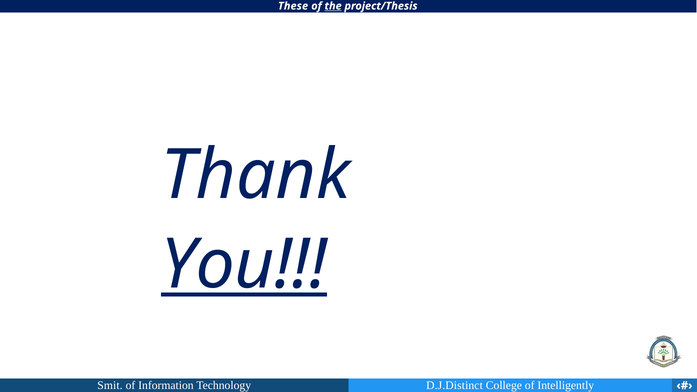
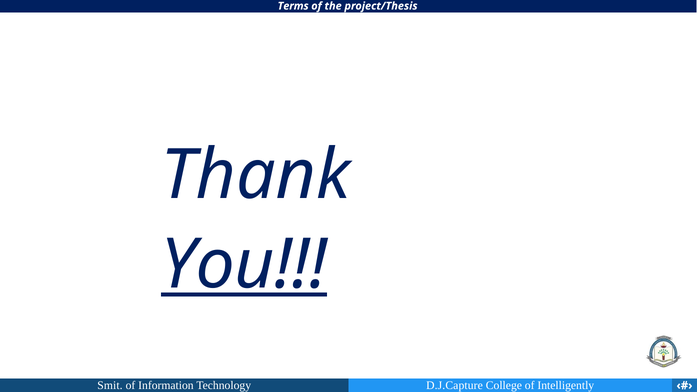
These: These -> Terms (293, 6)
the underline: present -> none (333, 6)
D.J.Distinct: D.J.Distinct -> D.J.Capture (455, 386)
